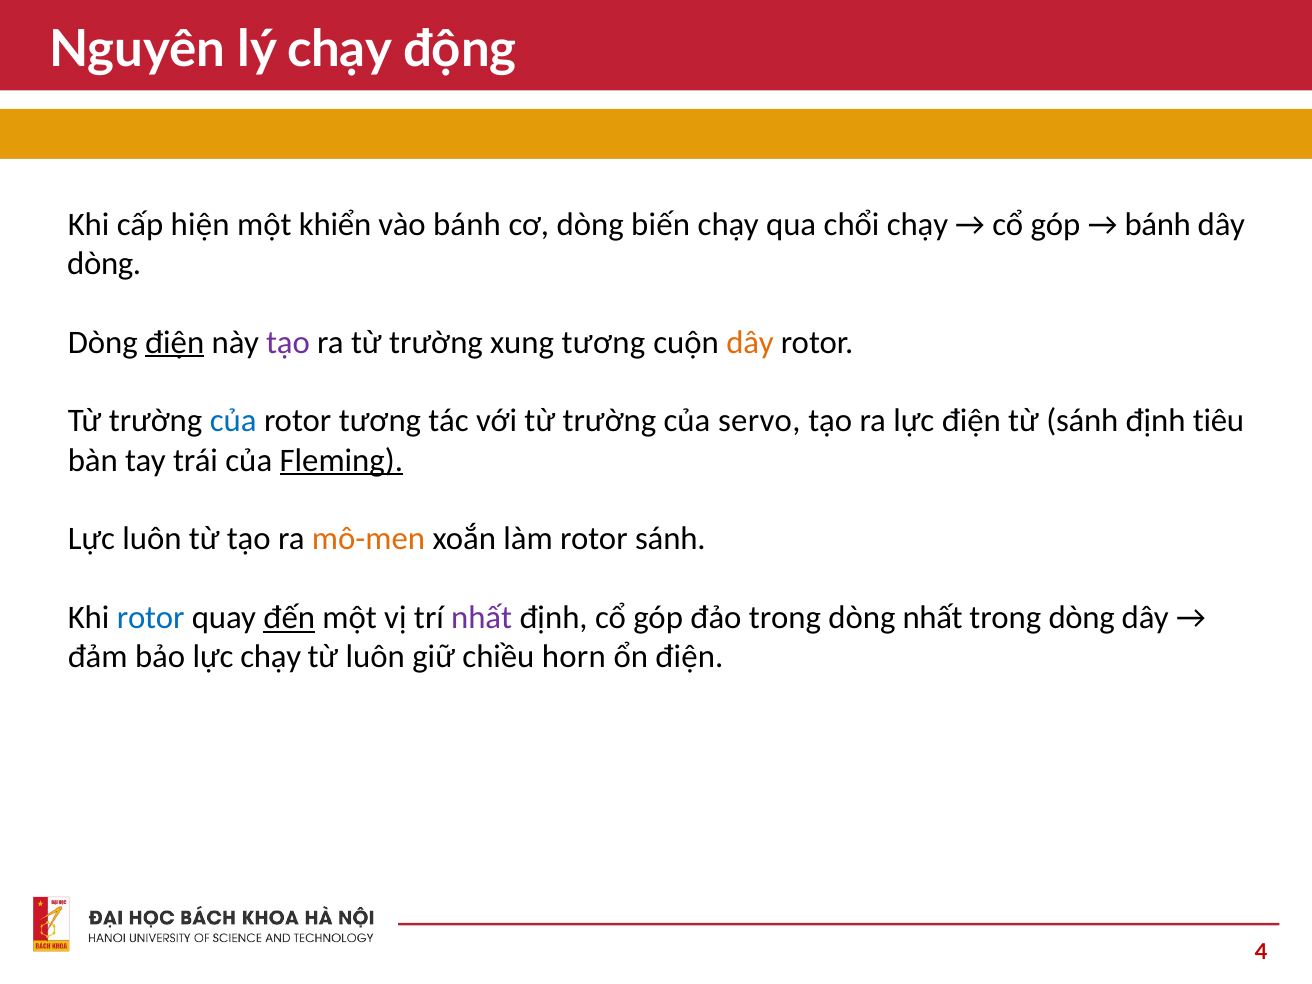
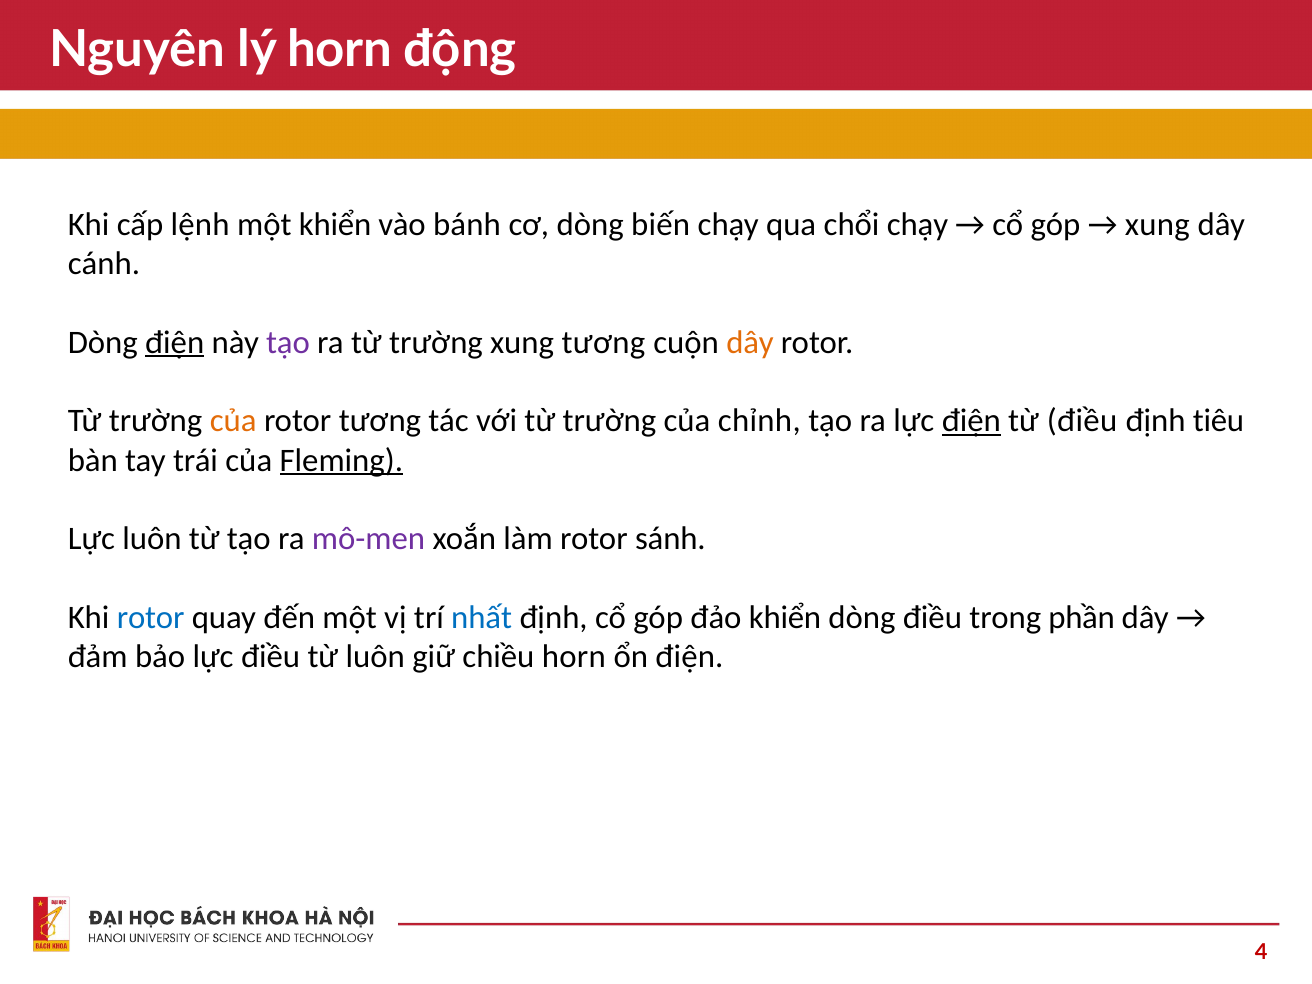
lý chạy: chạy -> horn (340, 50)
hiện: hiện -> lệnh (200, 224)
bánh: bánh -> xung (1157, 224)
dòng: dòng -> cánh (104, 264)
của colour: blue -> orange (233, 421)
servo: servo -> chỉnh (759, 421)
điện underline: none -> present (971, 421)
từ sánh: sánh -> điều (1082, 421)
mô-men colour: orange -> purple (369, 539)
đến underline: present -> none (289, 618)
nhất colour: purple -> blue (482, 618)
đảo trong: trong -> khiển (785, 618)
dòng nhất: nhất -> điều (932, 618)
dòng: dòng -> phần (1082, 618)
lực chạy: chạy -> điều (271, 657)
